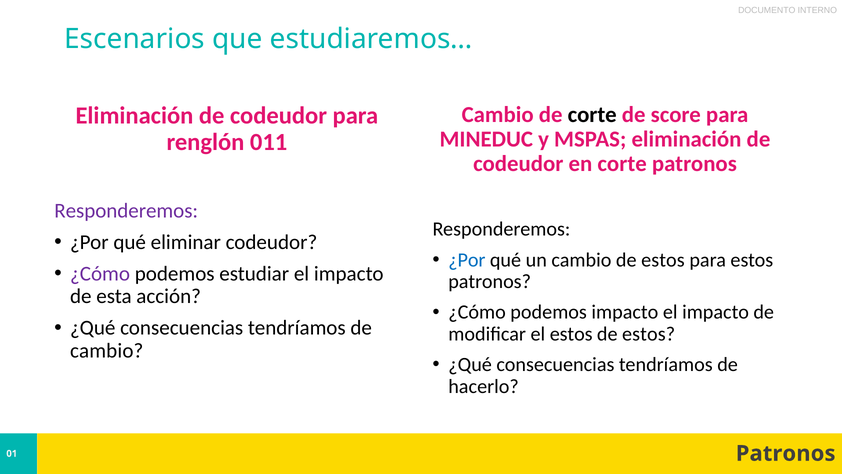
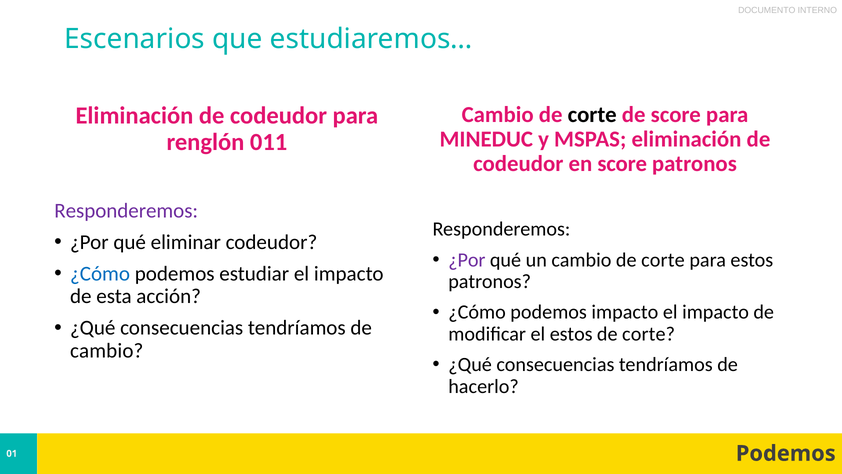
en corte: corte -> score (622, 164)
¿Por colour: blue -> purple (467, 260)
un cambio de estos: estos -> corte (663, 260)
¿Cómo colour: purple -> blue (100, 274)
estos: estos -> corte (649, 334)
Patronos: Patronos -> Podemos (786, 453)
